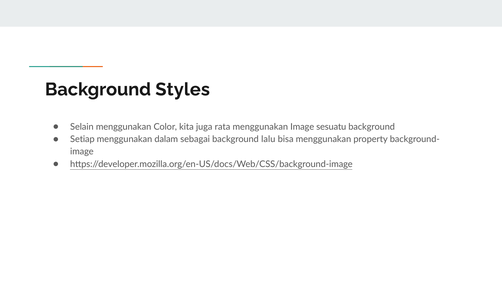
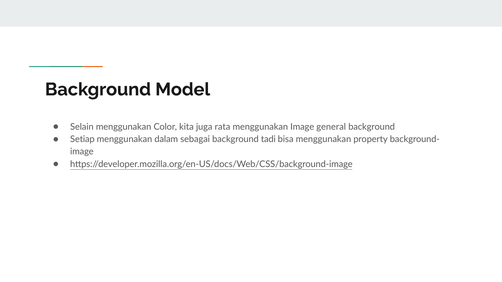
Styles: Styles -> Model (183, 90)
sesuatu: sesuatu -> general (331, 127)
lalu: lalu -> tadi (268, 139)
